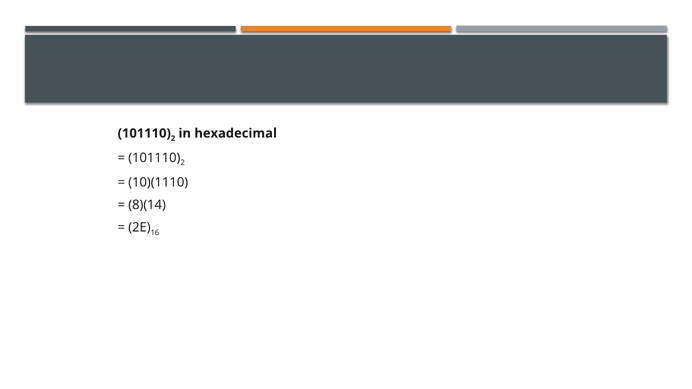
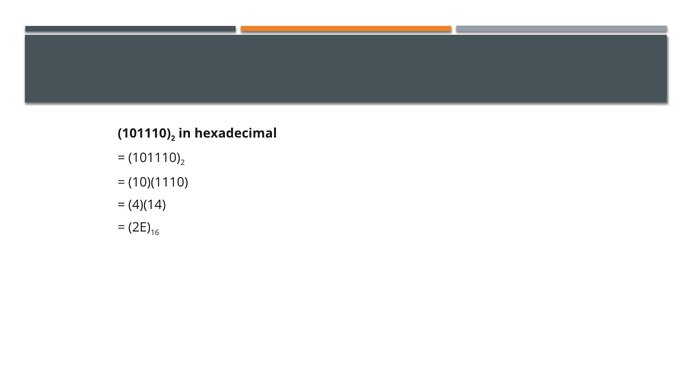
8)(14: 8)(14 -> 4)(14 (147, 205)
